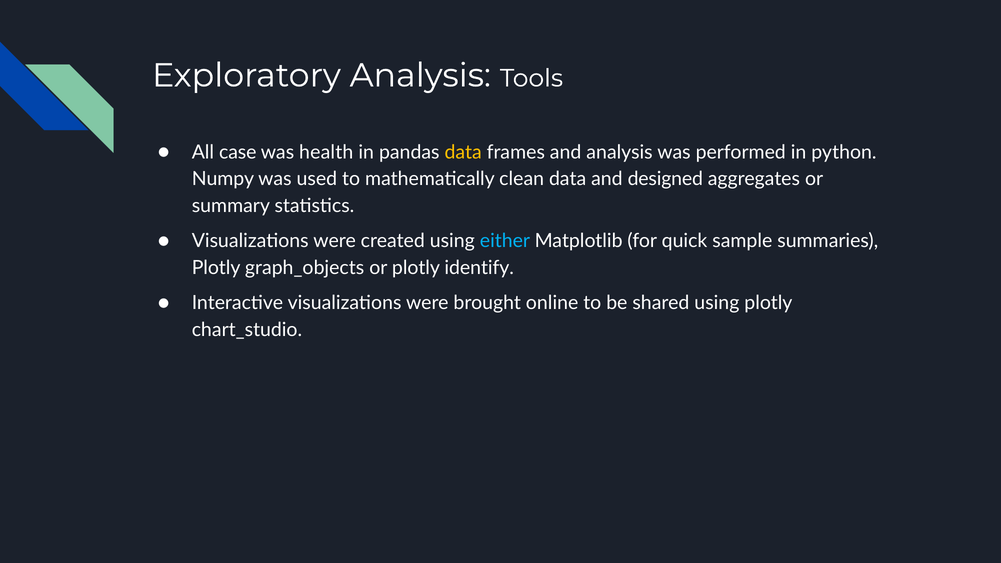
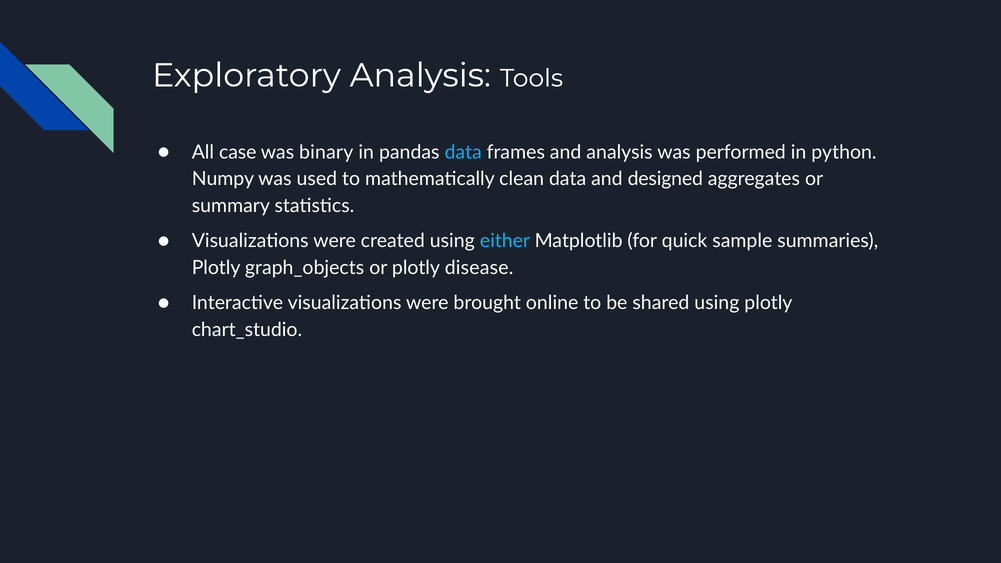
health: health -> binary (326, 152)
data colour: yellow -> light blue (463, 152)
identify: identify -> disease (479, 268)
